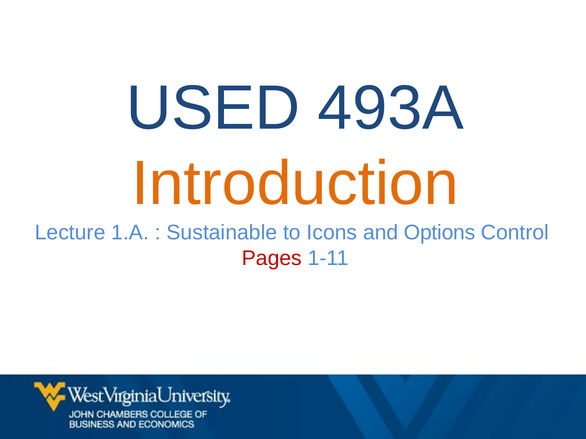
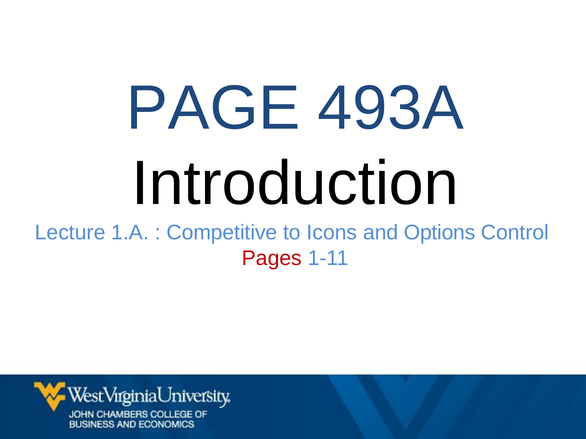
USED: USED -> PAGE (213, 108)
Introduction colour: orange -> black (295, 184)
Sustainable: Sustainable -> Competitive (222, 233)
